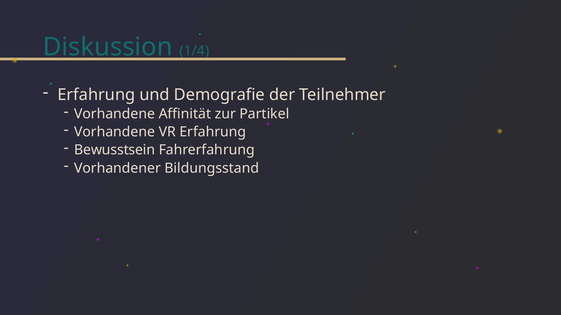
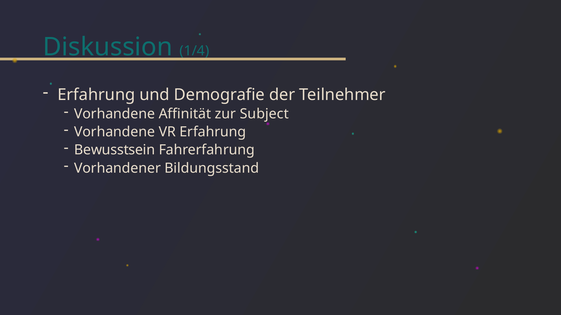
Partikel: Partikel -> Subject (264, 114)
